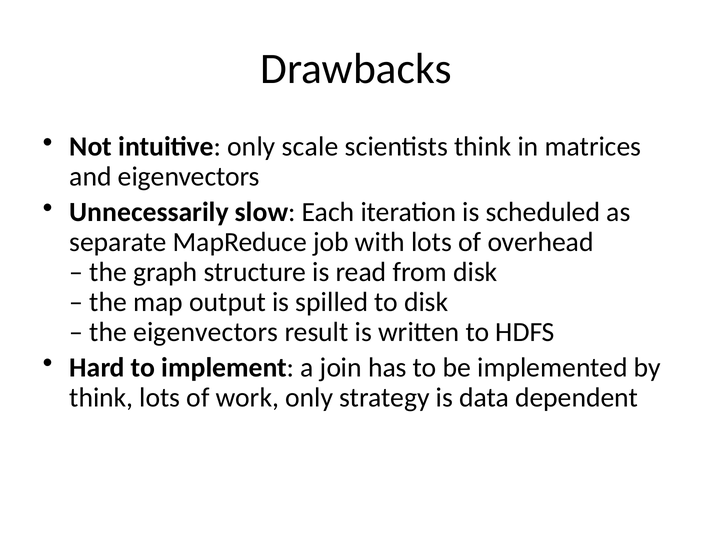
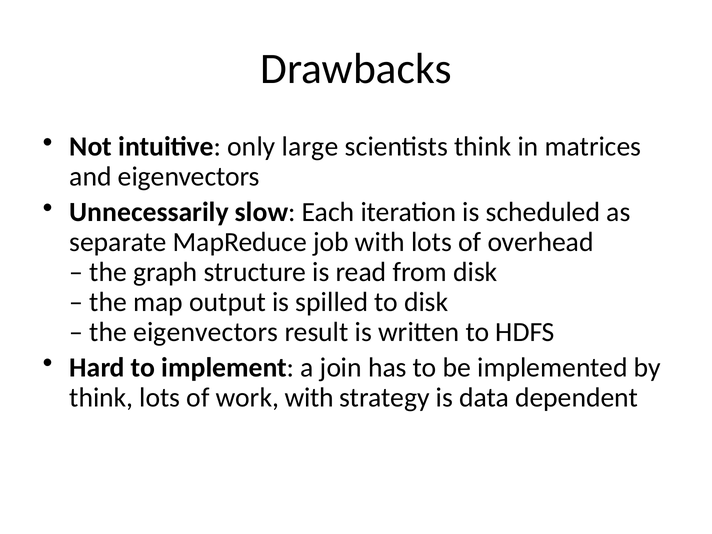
scale: scale -> large (310, 147)
work only: only -> with (309, 397)
